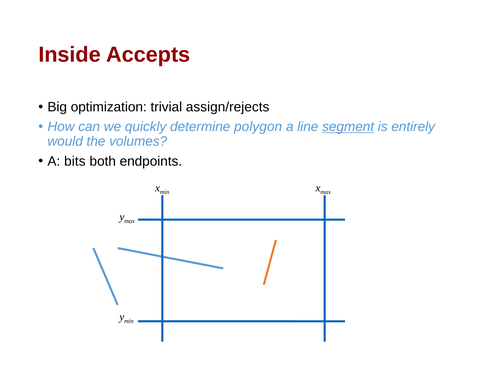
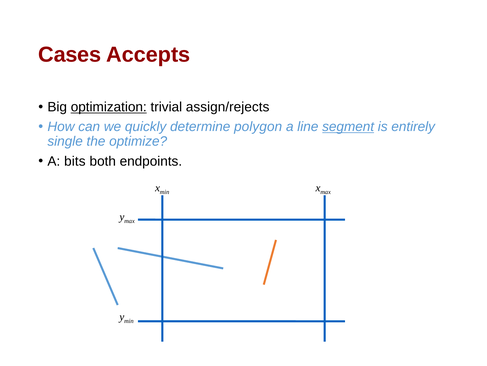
Inside: Inside -> Cases (70, 55)
optimization underline: none -> present (109, 107)
would: would -> single (65, 141)
volumes: volumes -> optimize (138, 141)
